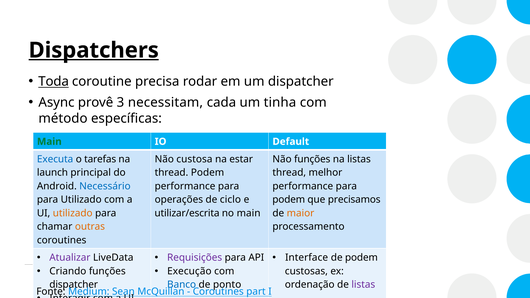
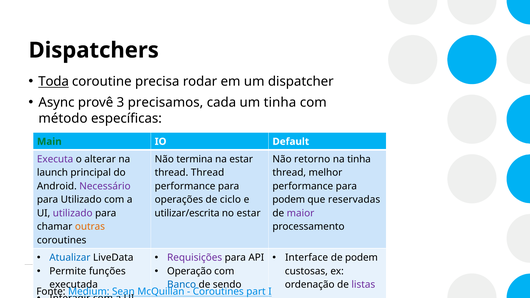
Dispatchers underline: present -> none (94, 50)
necessitam: necessitam -> precisamos (165, 103)
Executa colour: blue -> purple (55, 159)
tarefas: tarefas -> alterar (100, 159)
custosa: custosa -> termina (195, 159)
Não funções: funções -> retorno (312, 159)
na listas: listas -> tinha (359, 159)
thread Podem: Podem -> Thread (208, 173)
Necessário colour: blue -> purple (105, 186)
precisamos: precisamos -> reservadas (354, 200)
utilizado colour: orange -> purple (73, 213)
no main: main -> estar (249, 213)
maior colour: orange -> purple (301, 213)
Atualizar colour: purple -> blue (70, 258)
Criando: Criando -> Permite (68, 271)
Execução: Execução -> Operação (189, 271)
dispatcher: dispatcher -> executada (74, 285)
ponto: ponto -> sendo (227, 285)
